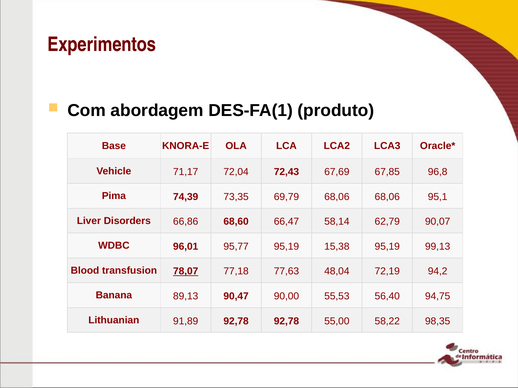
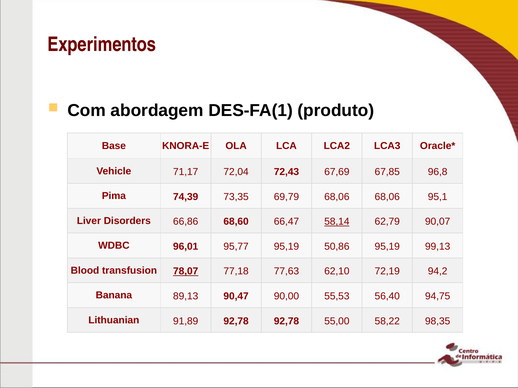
58,14 underline: none -> present (337, 222)
15,38: 15,38 -> 50,86 (337, 247)
48,04: 48,04 -> 62,10 (337, 272)
